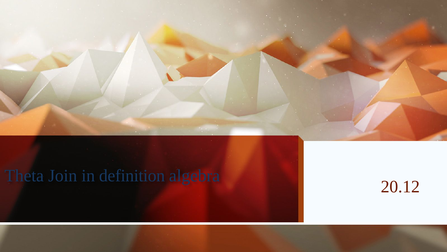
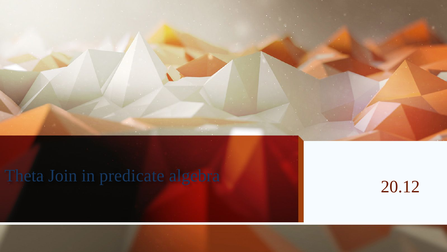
definition: definition -> predicate (132, 175)
